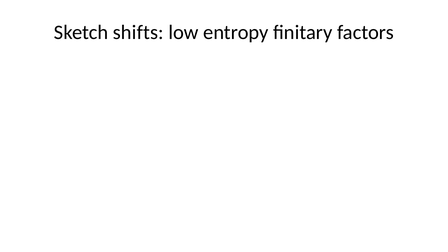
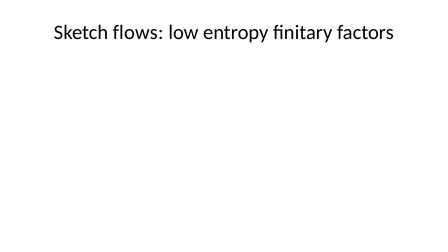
shifts: shifts -> flows (138, 33)
